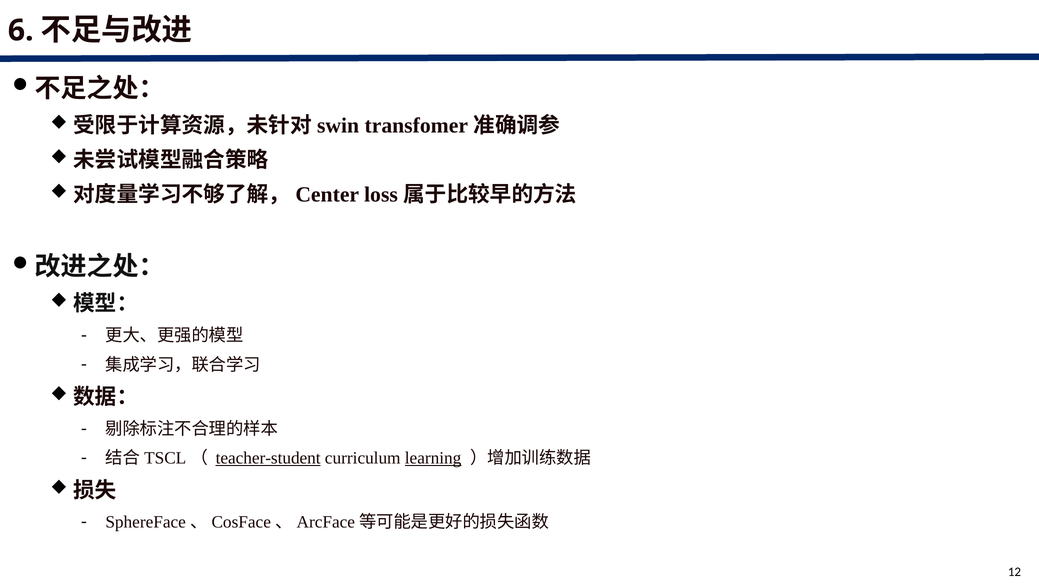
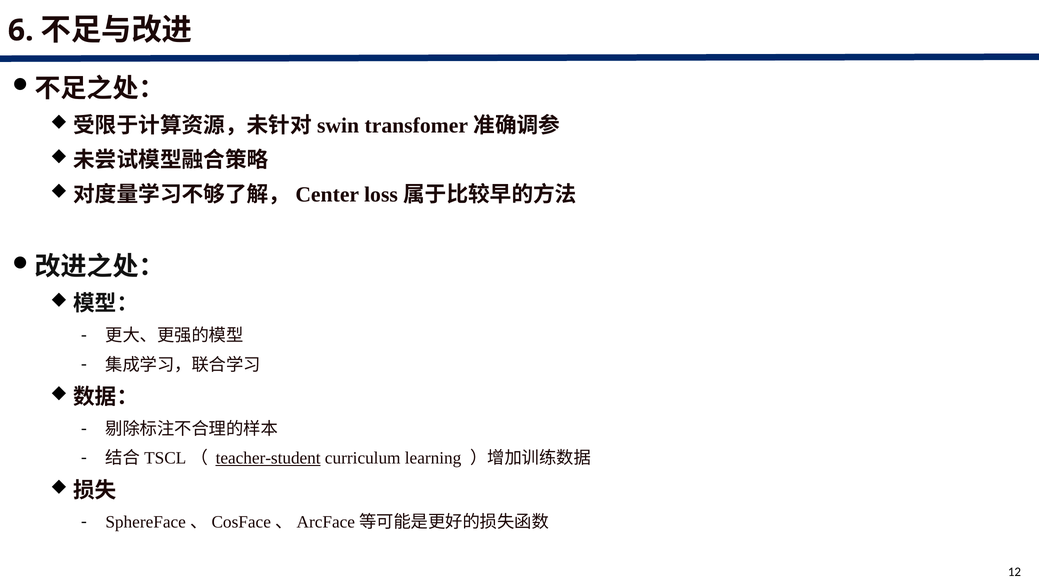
learning underline: present -> none (433, 459)
